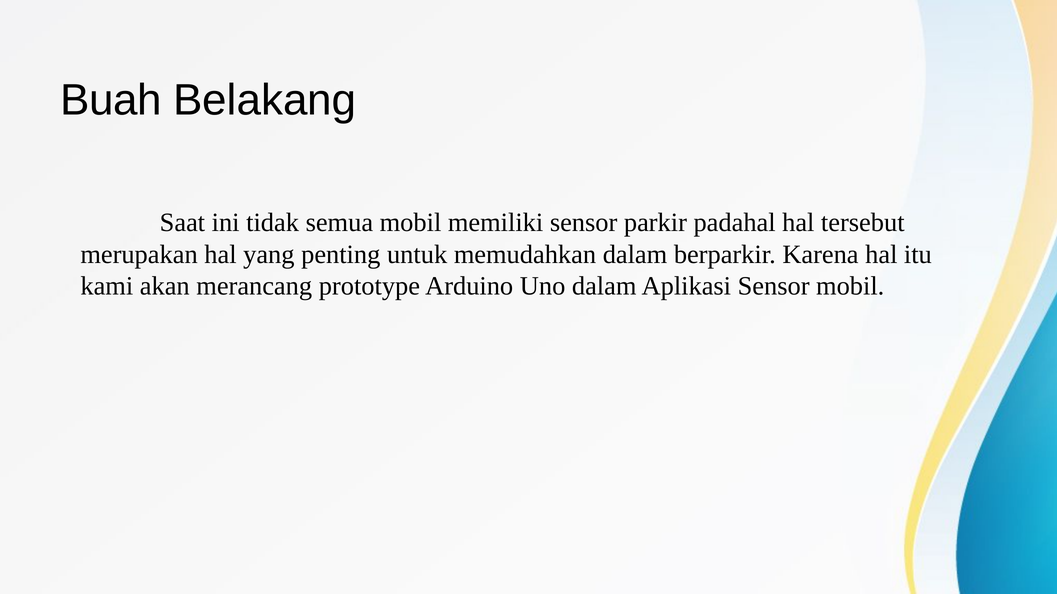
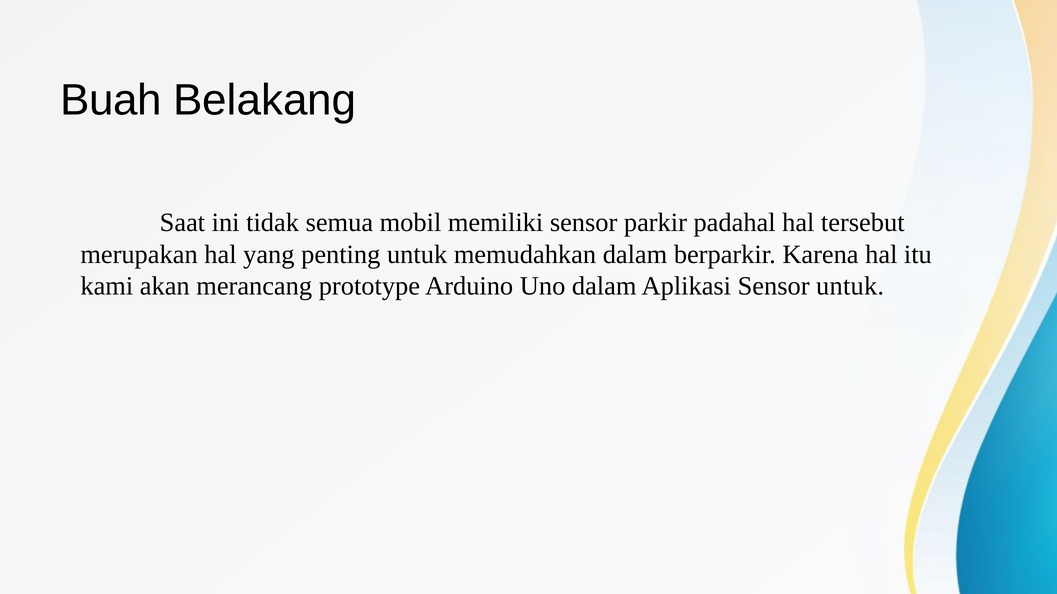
Sensor mobil: mobil -> untuk (850, 286)
